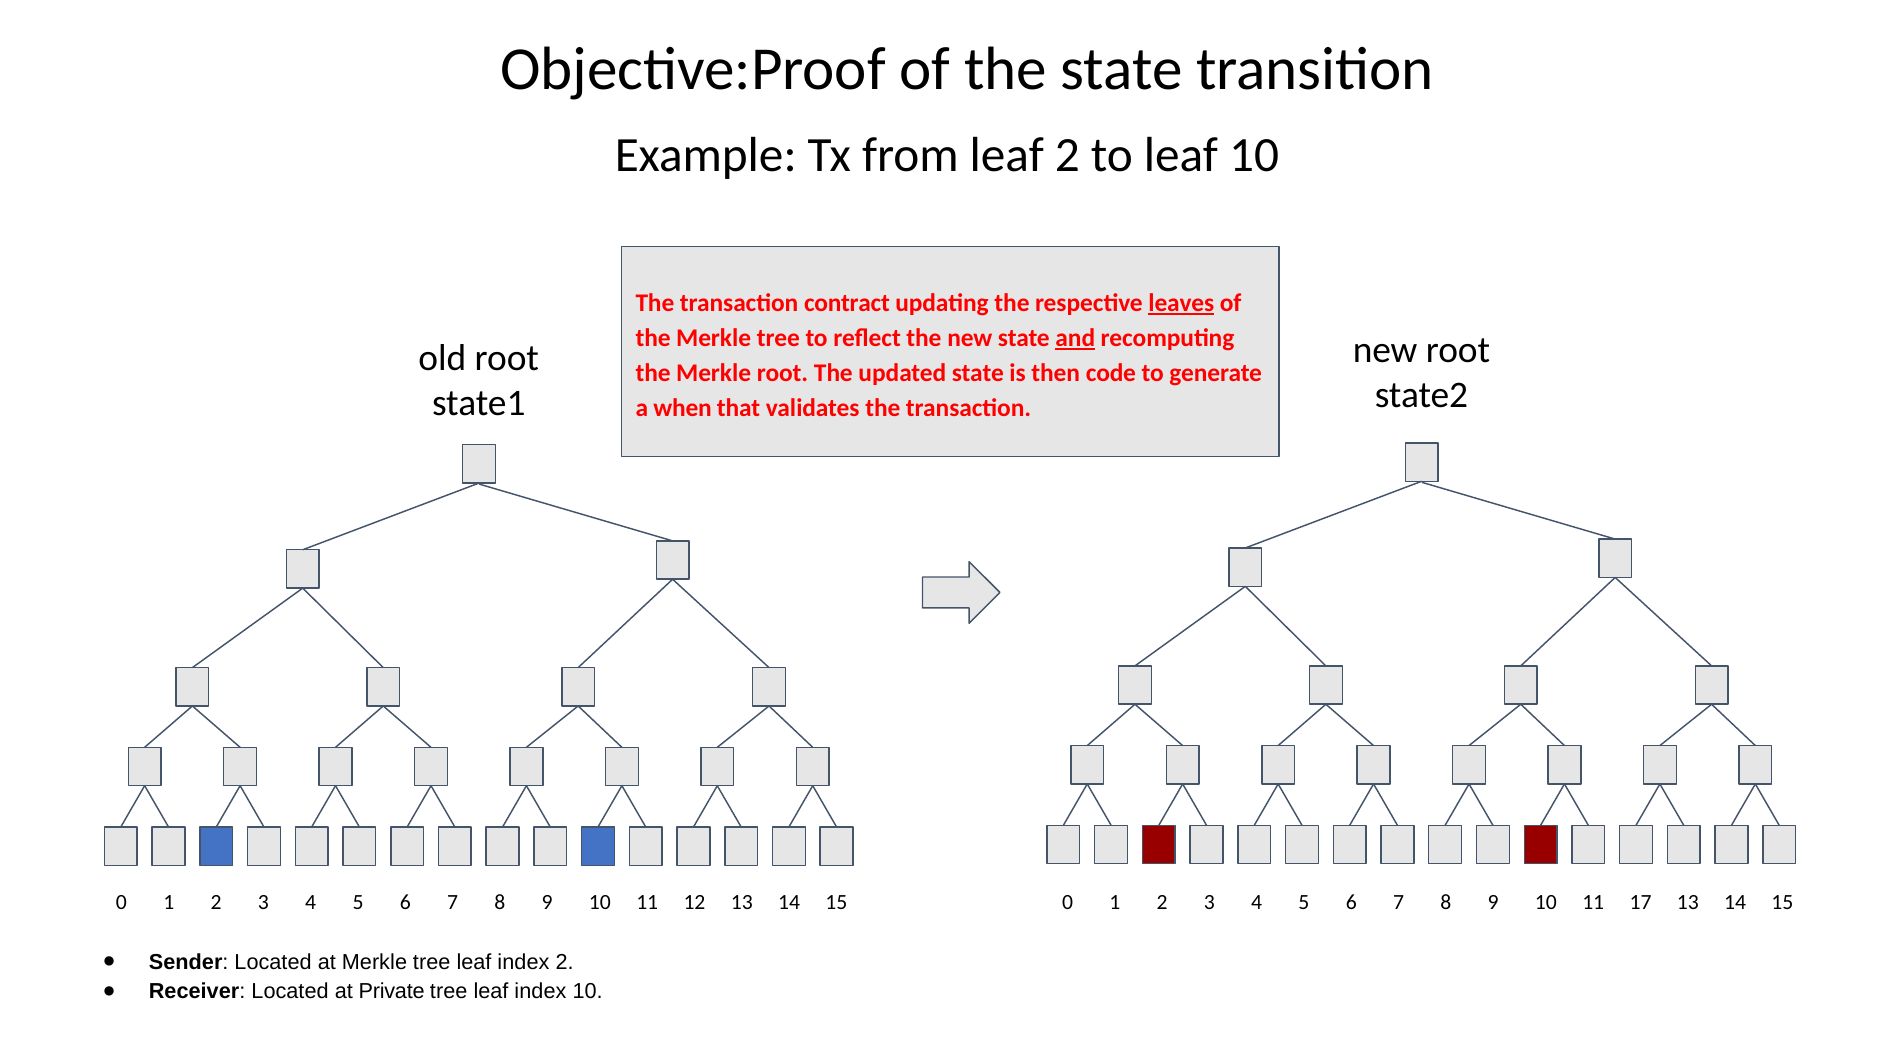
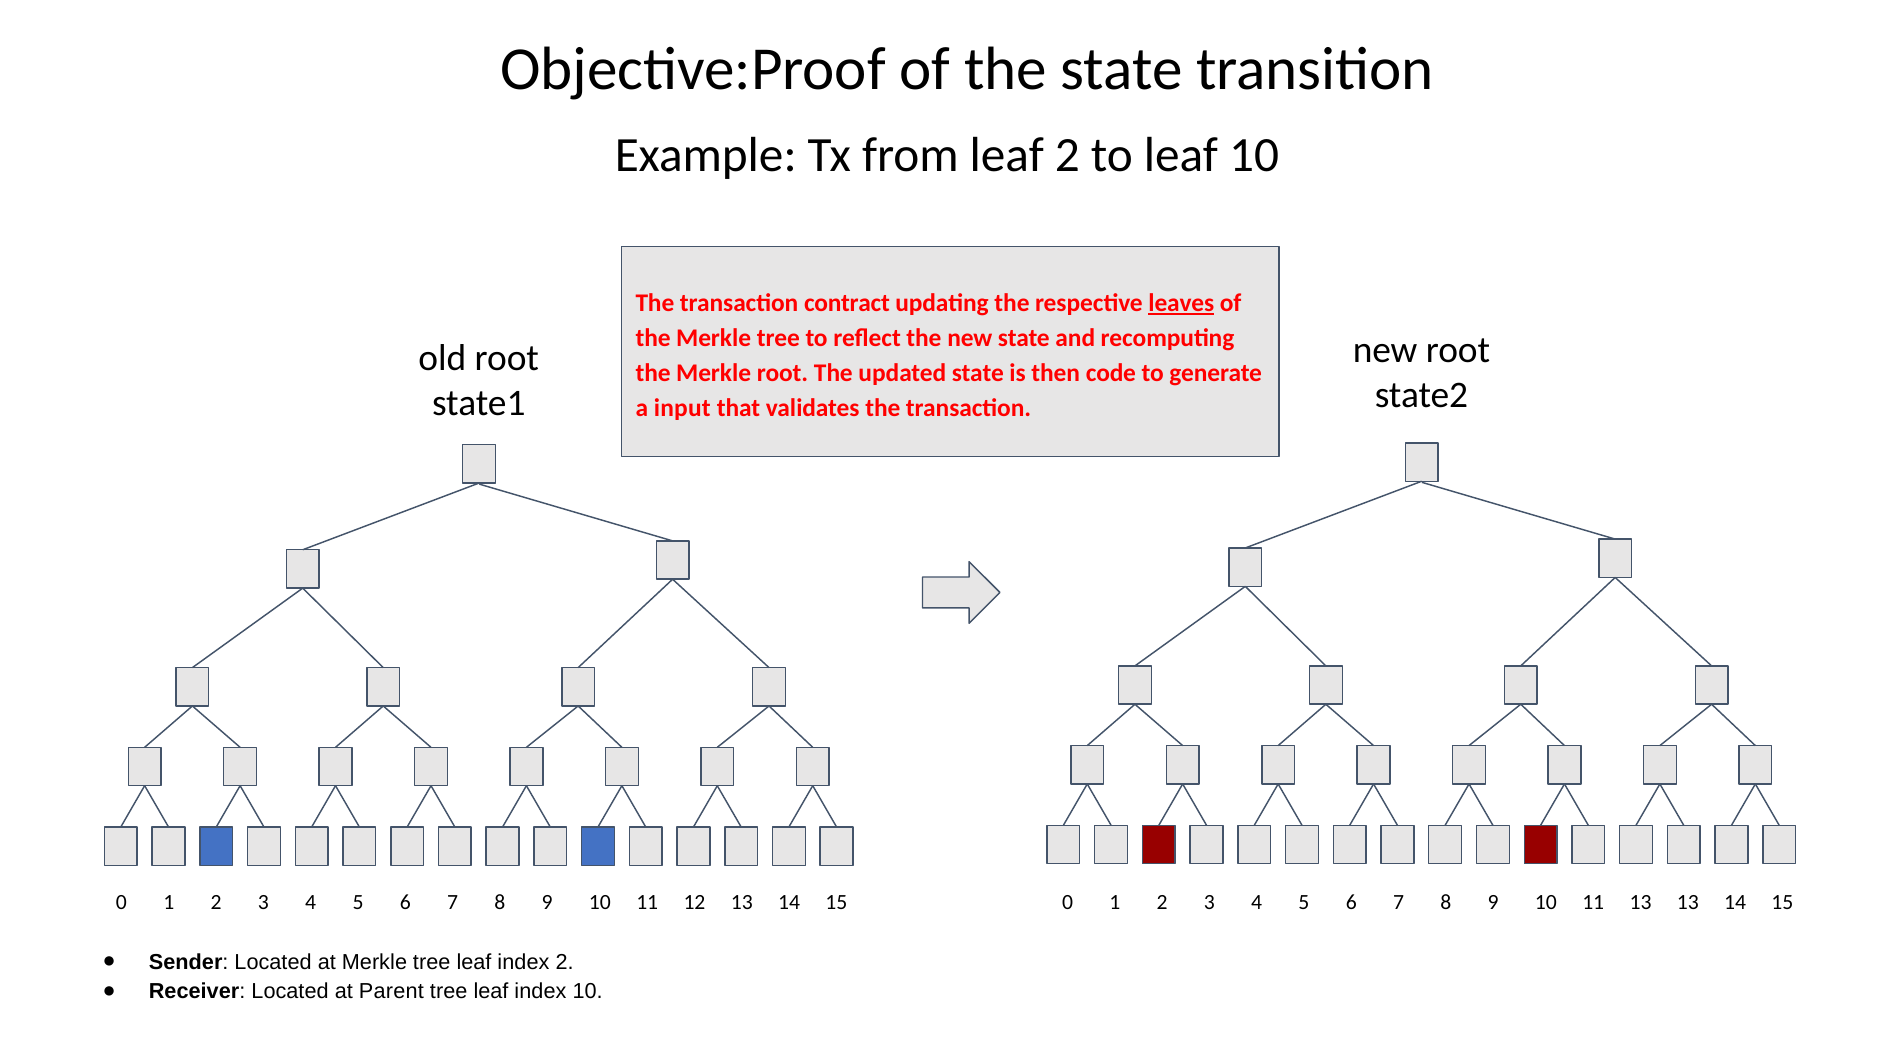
and underline: present -> none (1075, 338)
when: when -> input (682, 408)
11 17: 17 -> 13 (1641, 902)
Private: Private -> Parent (391, 992)
